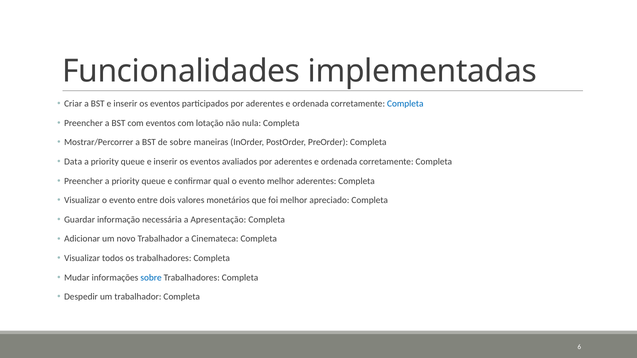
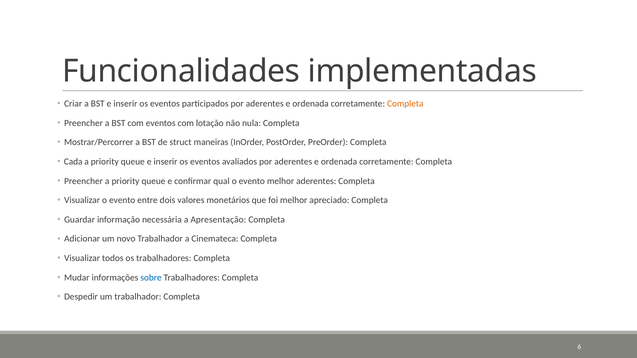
Completa colour: blue -> orange (405, 104)
de sobre: sobre -> struct (181, 142)
Data: Data -> Cada (73, 162)
